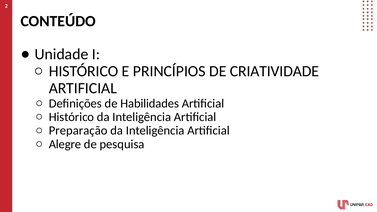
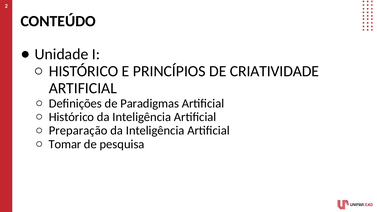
Habilidades: Habilidades -> Paradigmas (150, 103)
Alegre: Alegre -> Tomar (65, 144)
